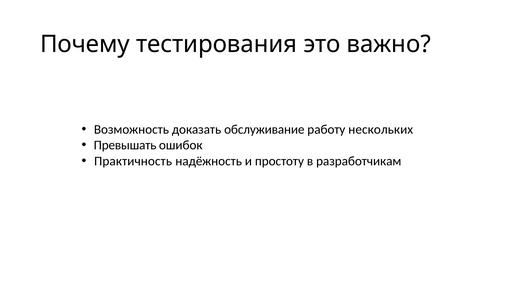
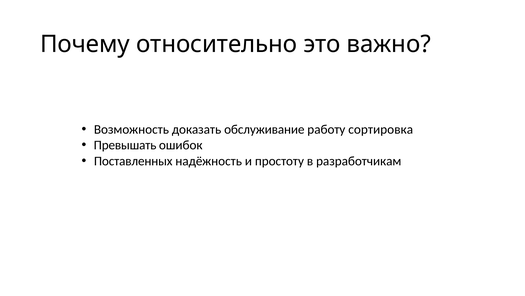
тестирования: тестирования -> относительно (217, 44)
нескольких: нескольких -> сортировка (381, 129)
Практичность: Практичность -> Поставленных (133, 161)
